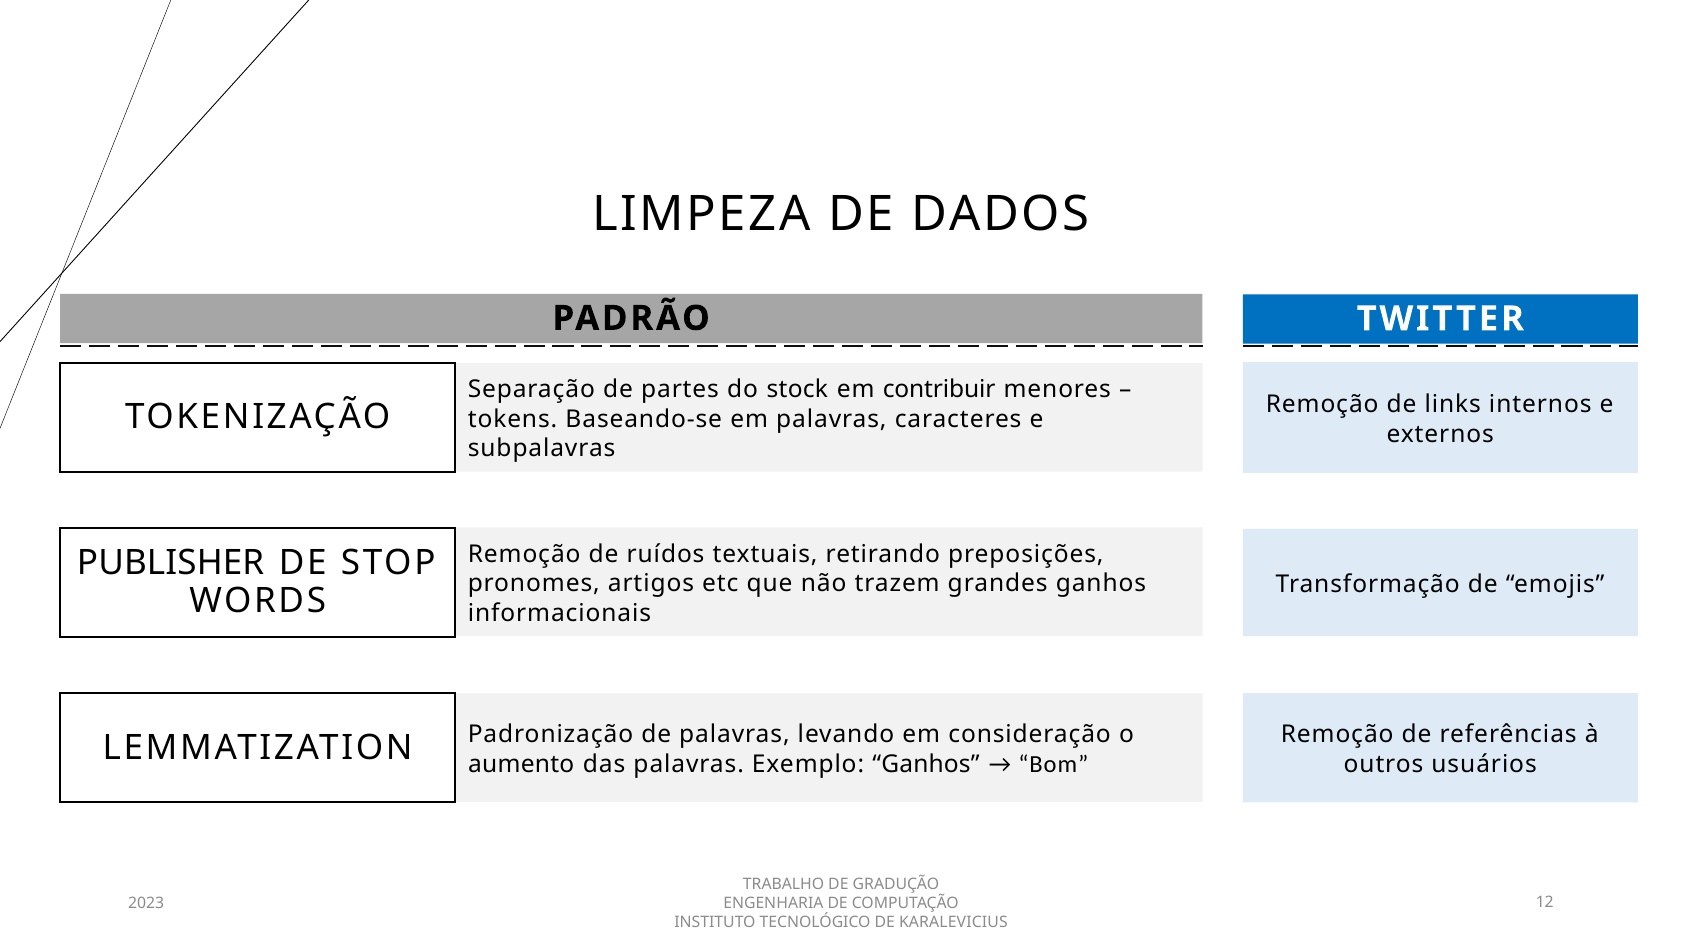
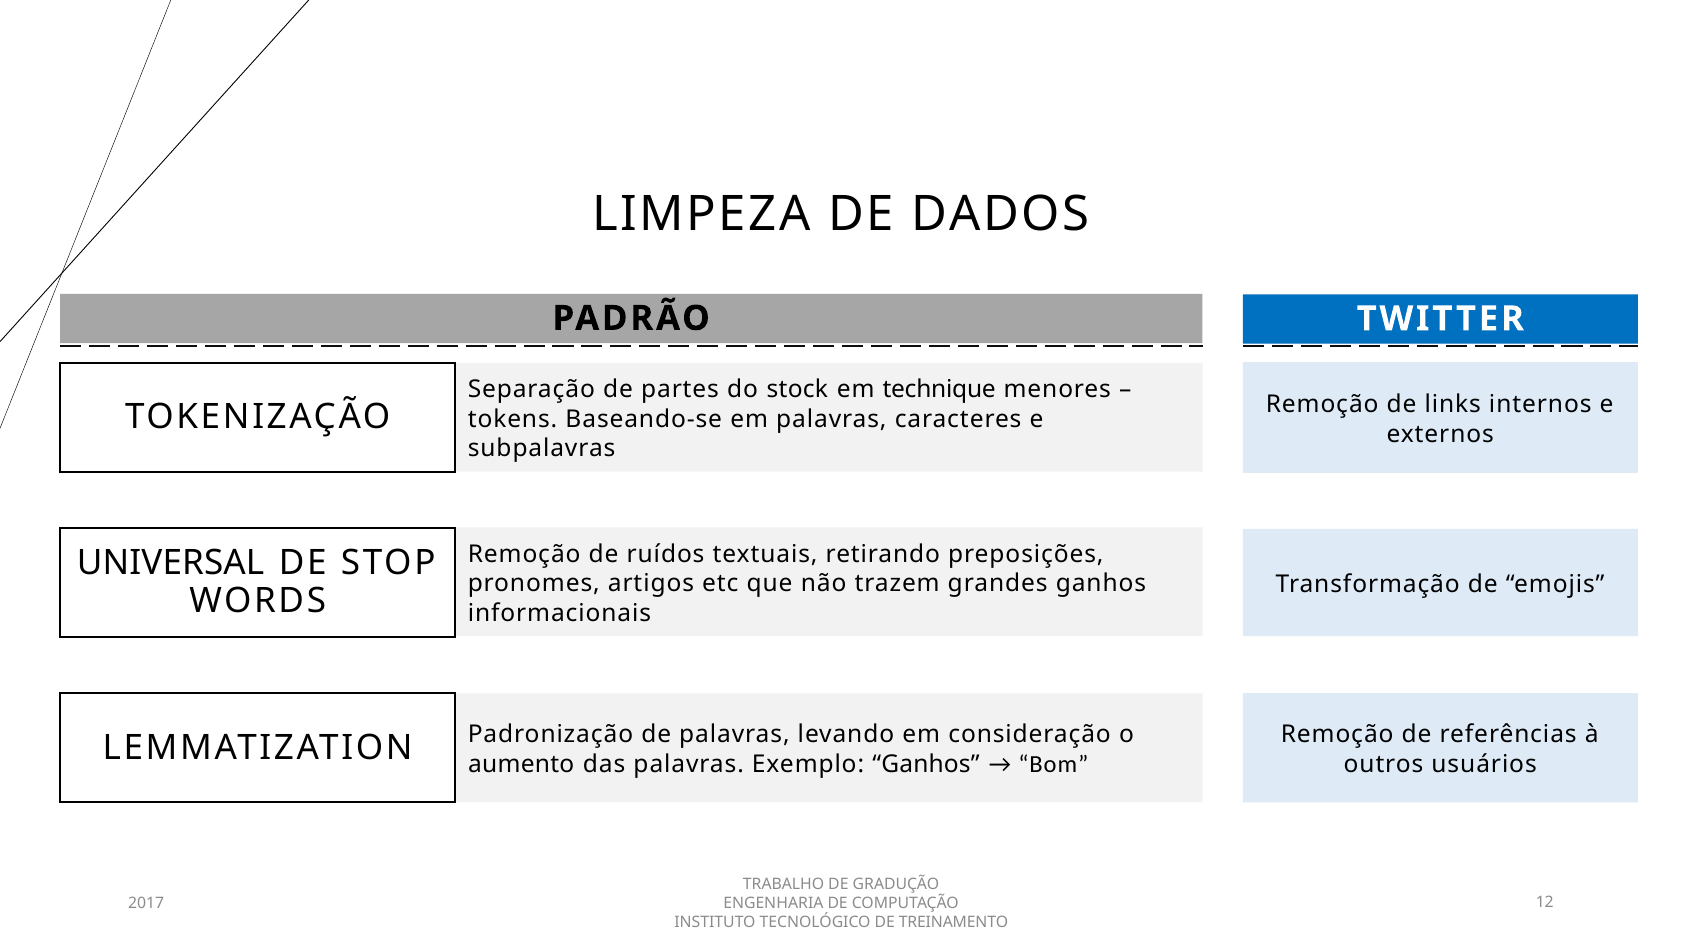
contribuir: contribuir -> technique (939, 390)
PUBLISHER: PUBLISHER -> UNIVERSAL (171, 563)
2023: 2023 -> 2017 (146, 903)
KARALEVICIUS: KARALEVICIUS -> TREINAMENTO (954, 922)
